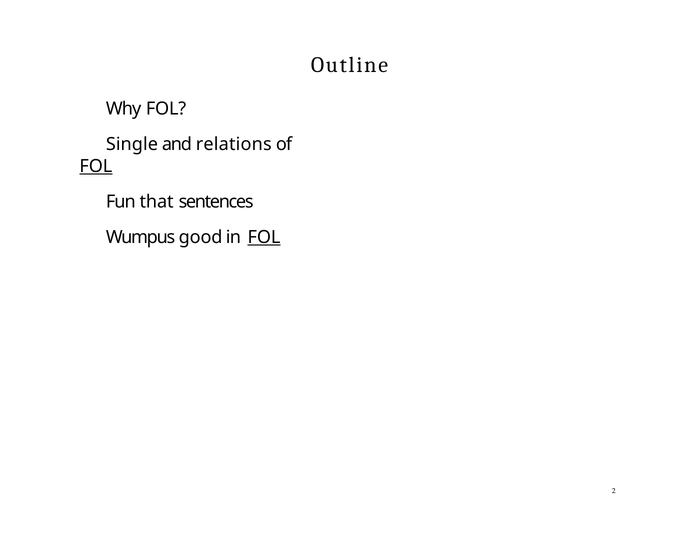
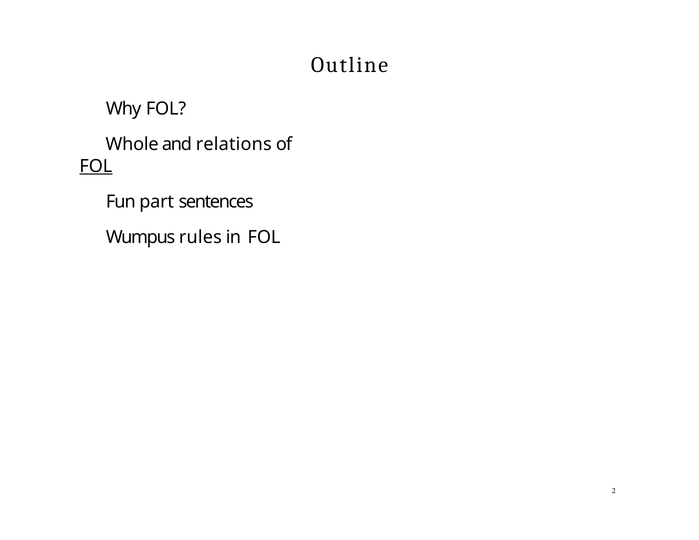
Single: Single -> Whole (132, 144)
that: that -> part (157, 202)
good: good -> rules (200, 237)
FOL underline: present -> none (264, 237)
